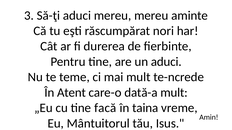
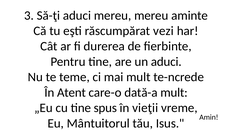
nori: nori -> vezi (163, 31)
facă: facă -> spus (105, 108)
taina: taina -> vieţii (145, 108)
